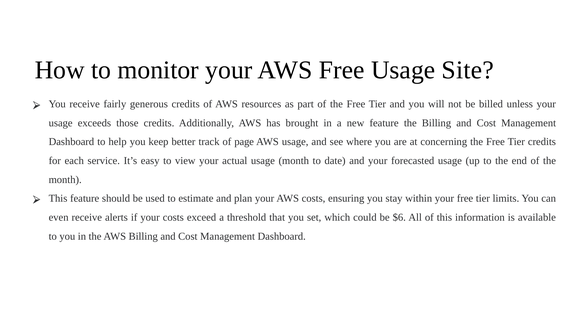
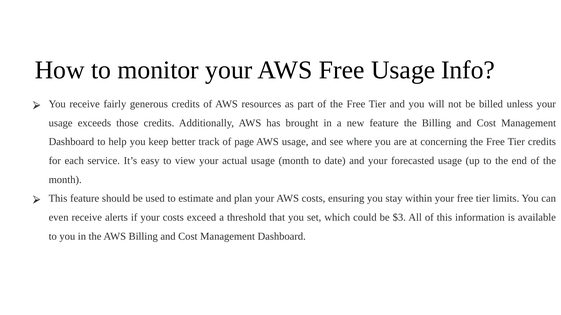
Site: Site -> Info (468, 70)
$6: $6 -> $3 (399, 218)
